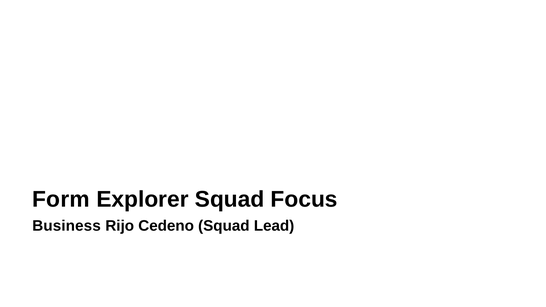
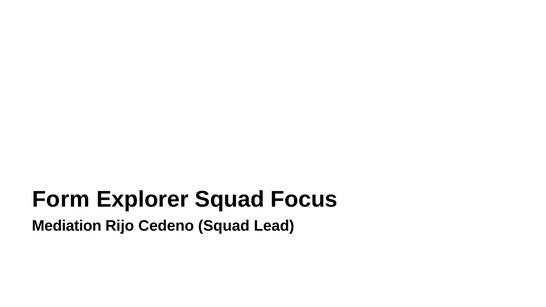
Business: Business -> Mediation (67, 226)
